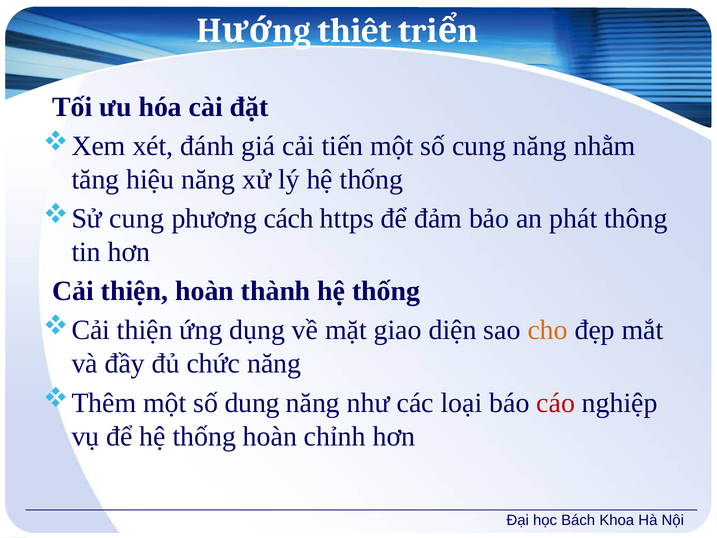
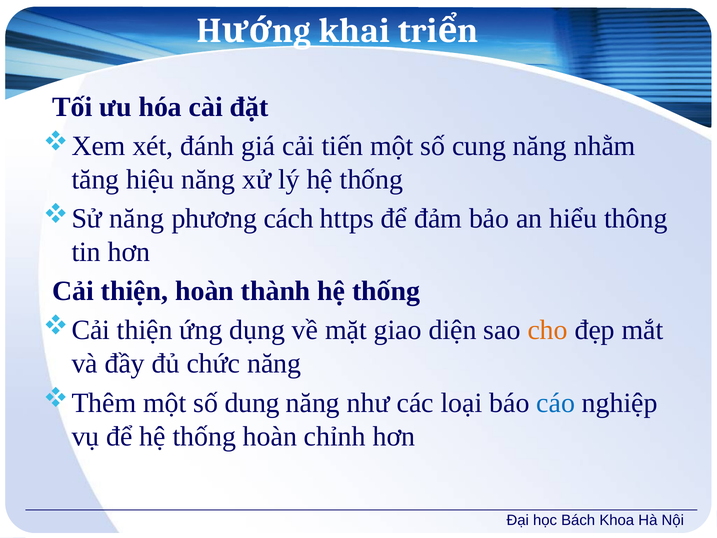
thiết: thiết -> khai (354, 30)
cung: cung -> năng (137, 218)
phát: phát -> hiểu (573, 218)
cáo colour: red -> blue (556, 403)
